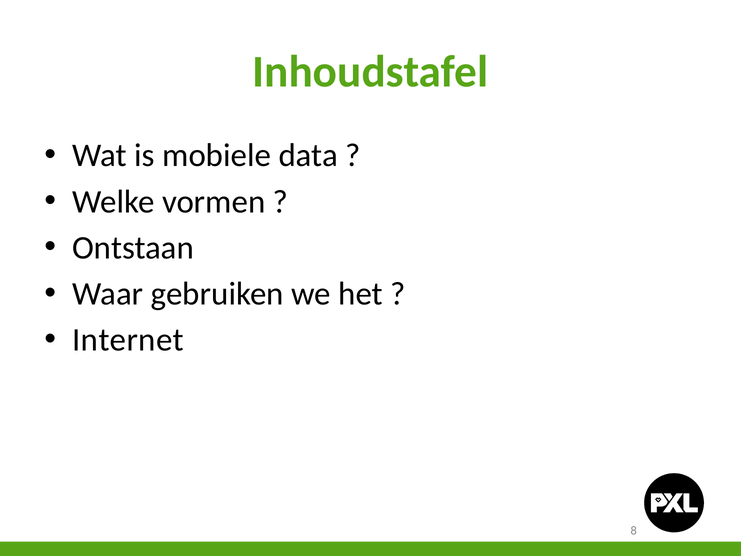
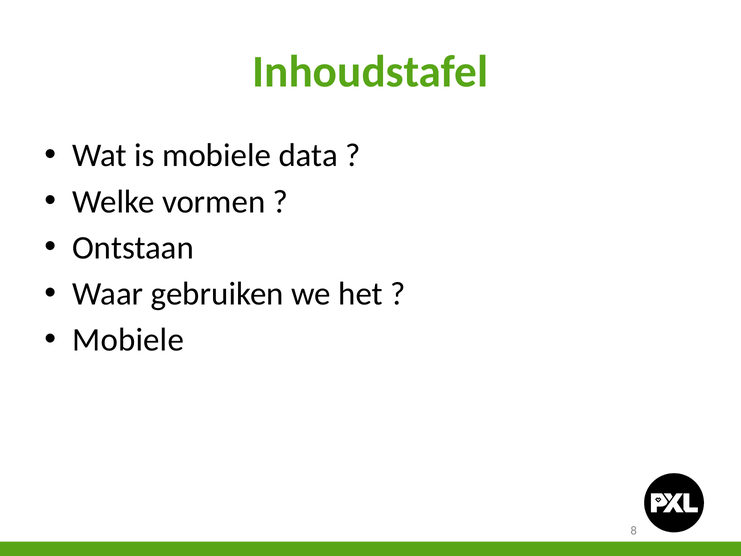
Internet: Internet -> Mobiele (128, 340)
